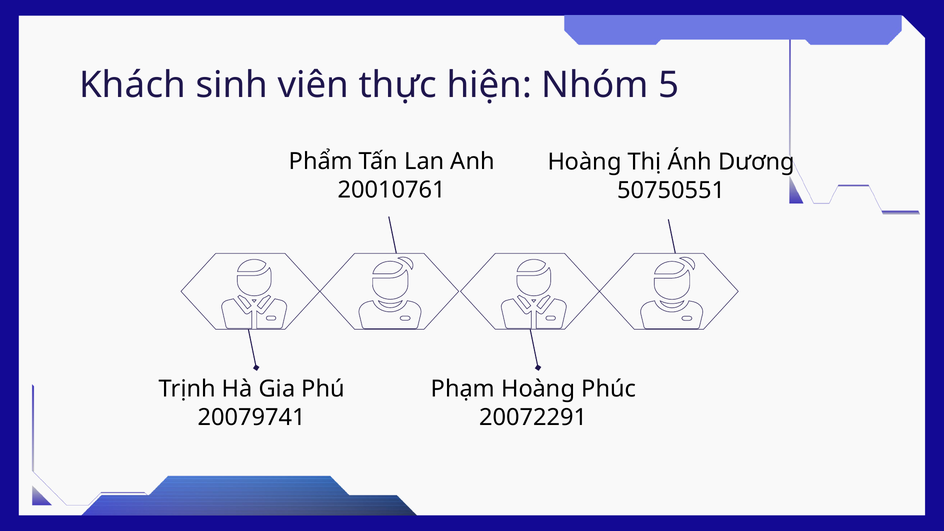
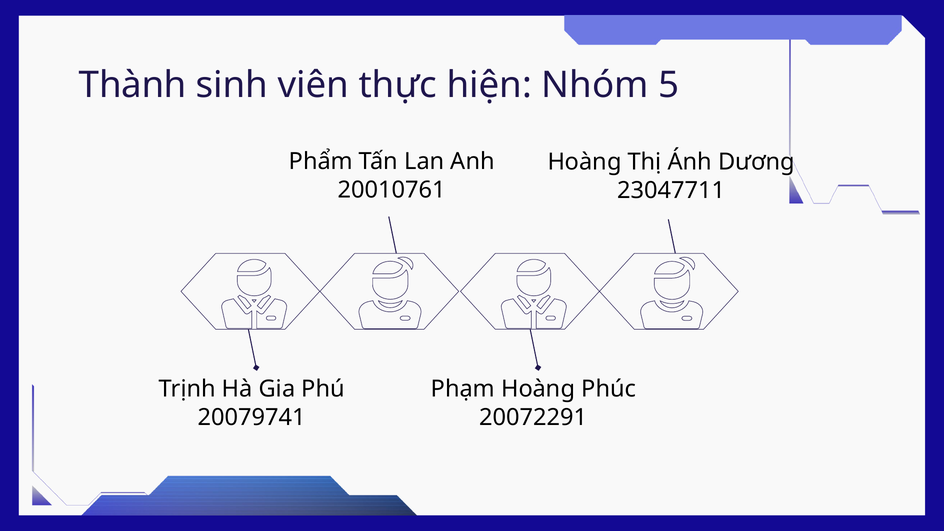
Khách: Khách -> Thành (133, 85)
50750551: 50750551 -> 23047711 (671, 190)
